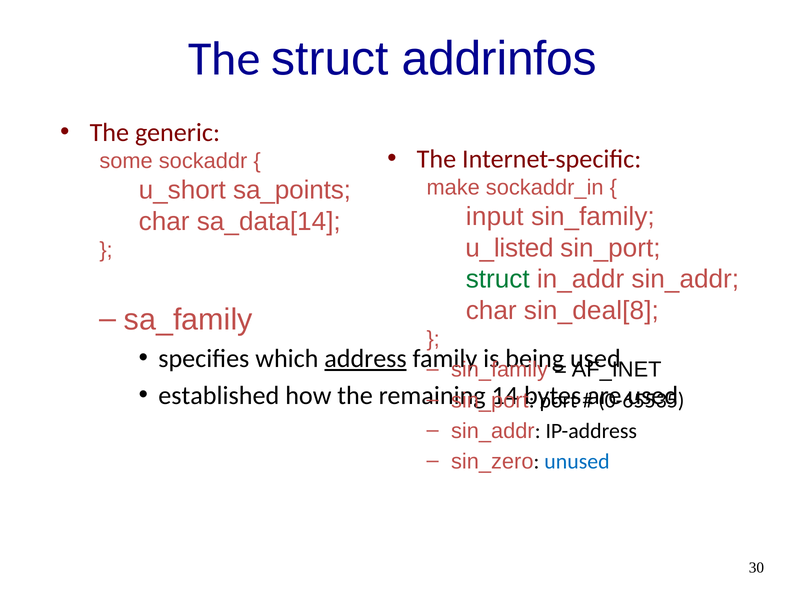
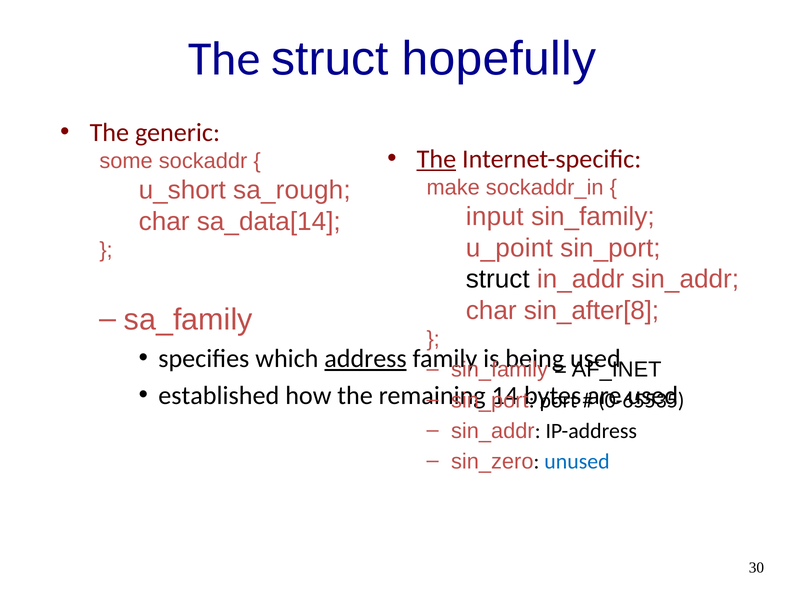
addrinfos: addrinfos -> hopefully (499, 59)
The underline: none -> present (436, 159)
sa_points: sa_points -> sa_rough (292, 190)
u_listed: u_listed -> u_point (509, 248)
struct colour: green -> black (498, 279)
sin_deal[8: sin_deal[8 -> sin_after[8 (591, 311)
